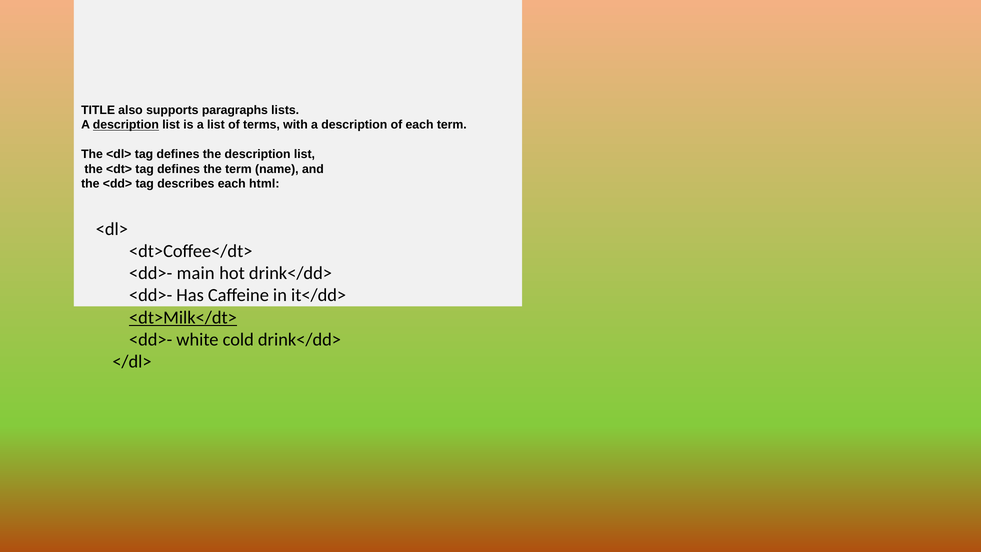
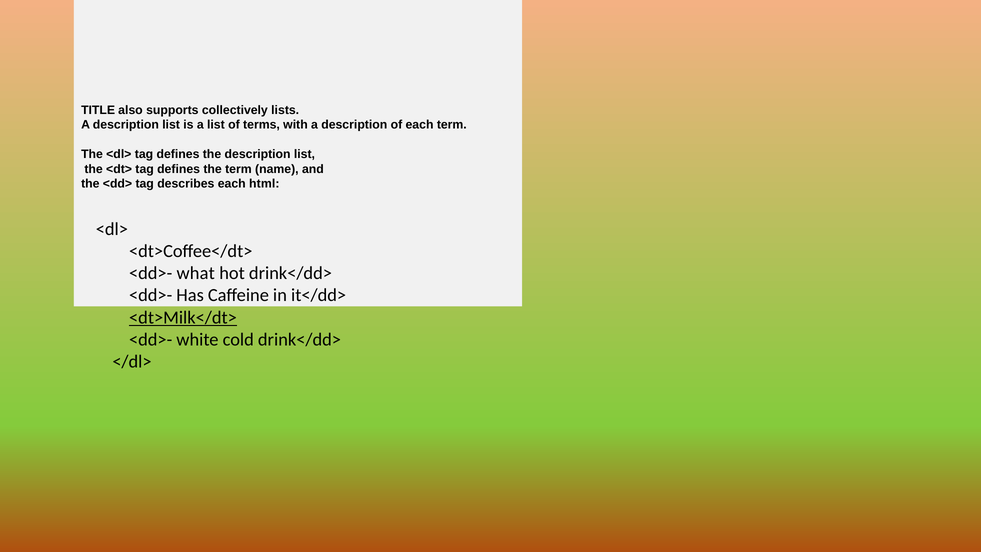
paragraphs: paragraphs -> collectively (235, 110)
description underline: present -> none (126, 125)
main: main -> what (196, 273)
